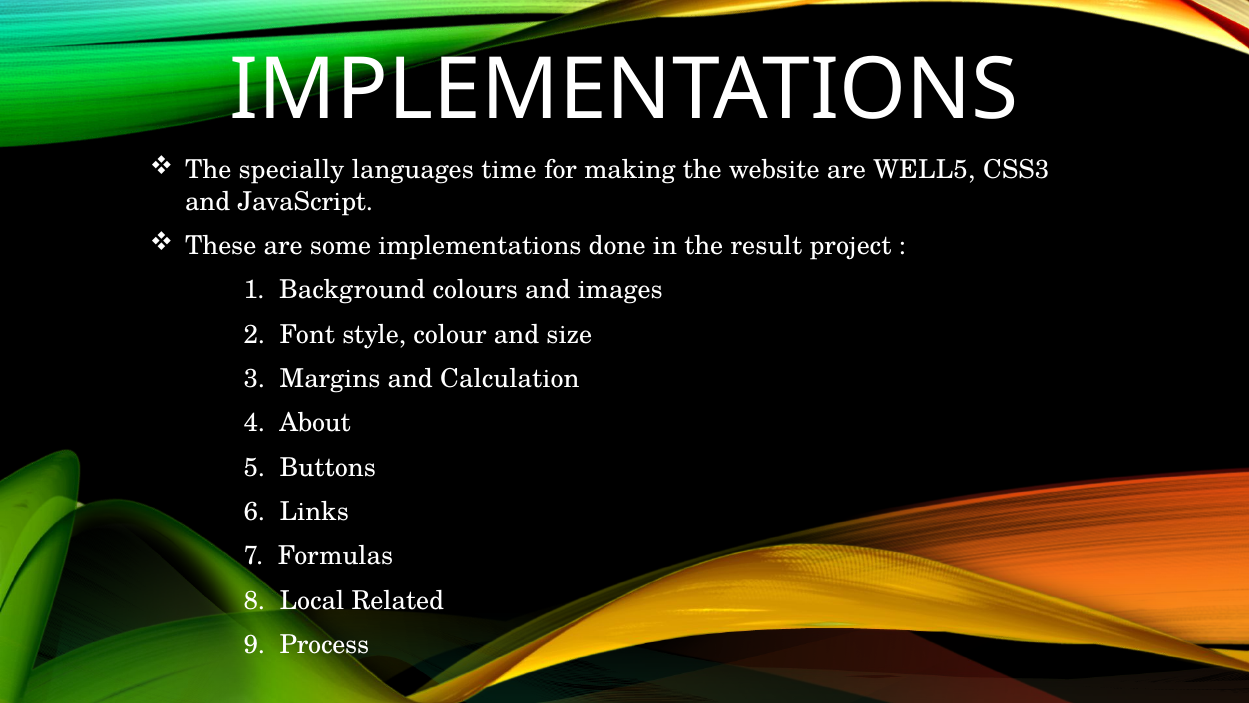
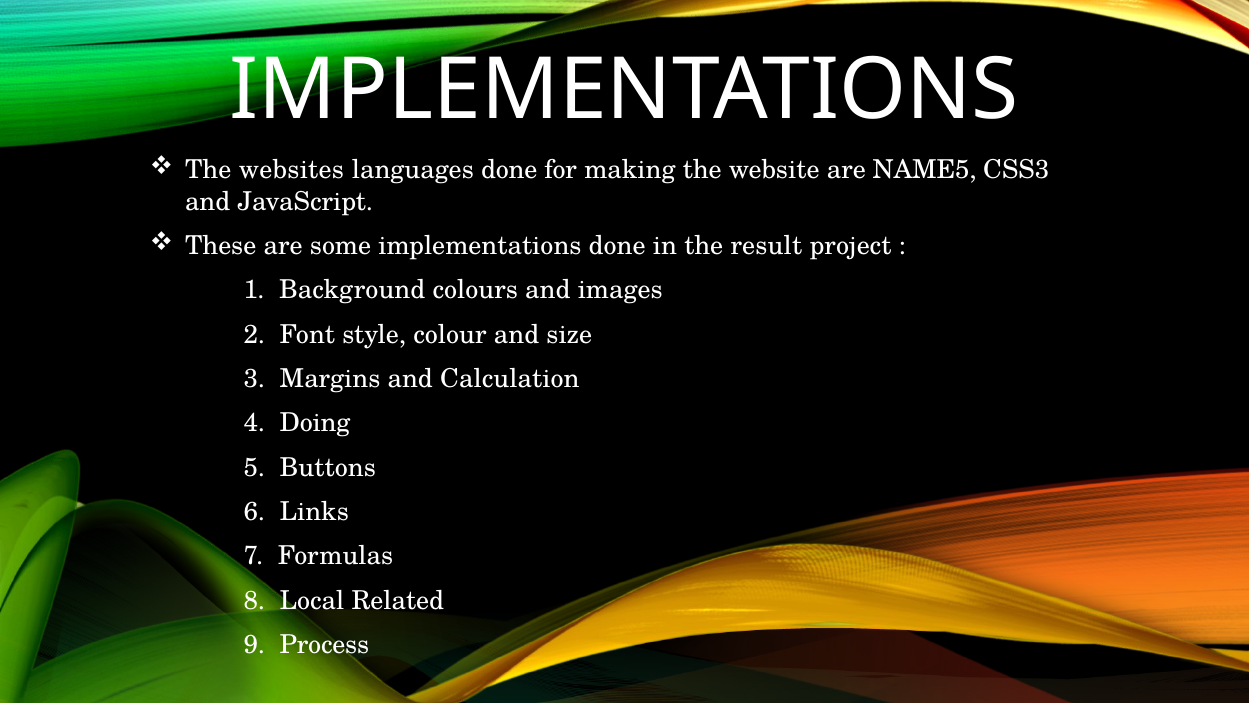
specially: specially -> websites (291, 170)
languages time: time -> done (509, 170)
WELL5: WELL5 -> NAME5 (925, 170)
About: About -> Doing (315, 423)
